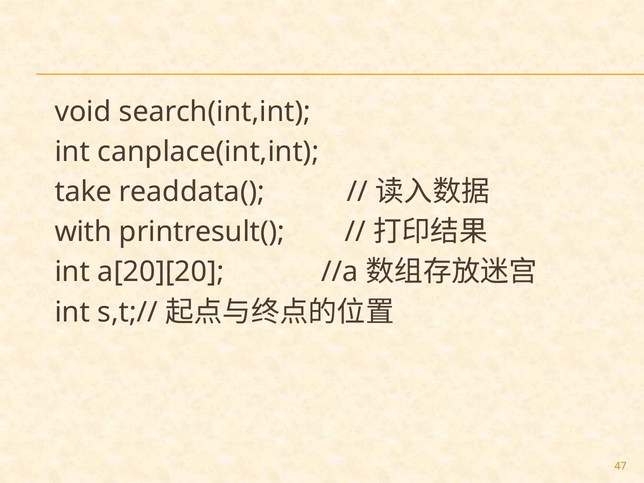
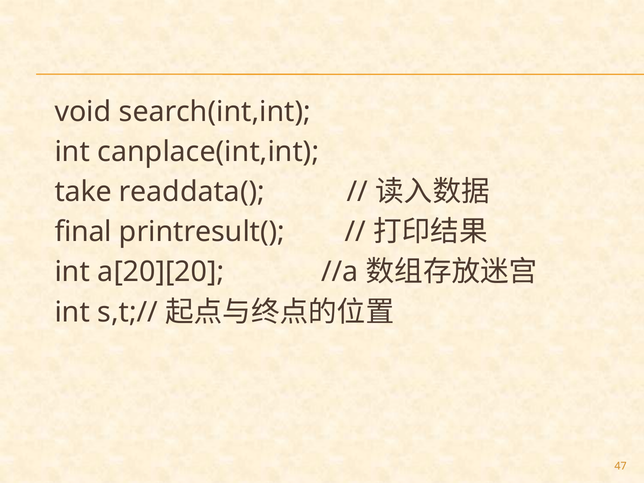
with: with -> final (83, 232)
